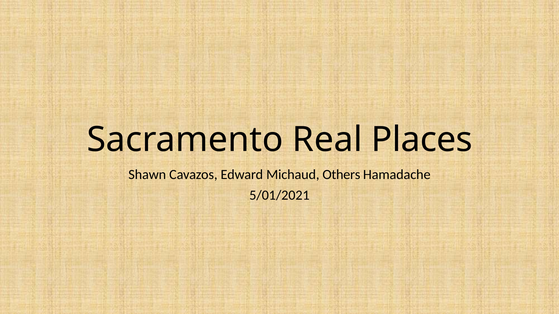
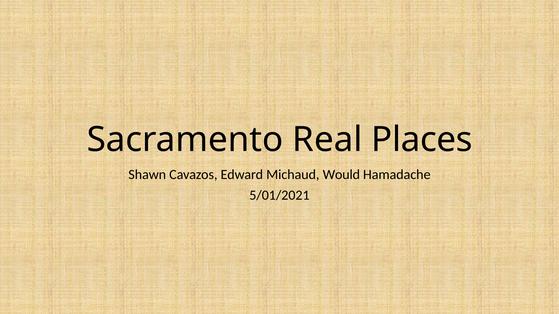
Others: Others -> Would (341, 175)
